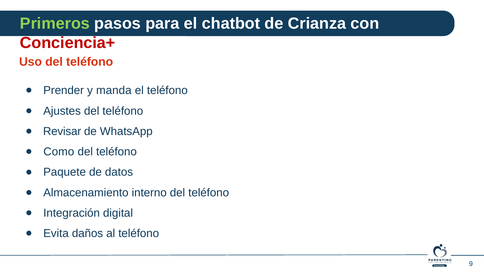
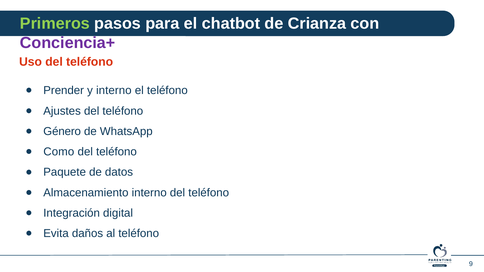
Conciencia+ colour: red -> purple (68, 43)
y manda: manda -> interno (114, 91)
Revisar: Revisar -> Género (62, 131)
